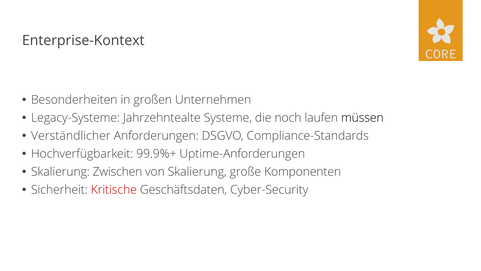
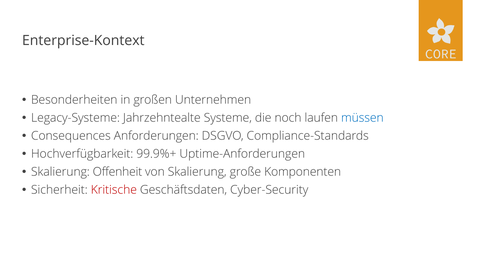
müssen colour: black -> blue (362, 118)
Verständlicher: Verständlicher -> Consequences (71, 136)
Zwischen: Zwischen -> Offenheit (117, 172)
